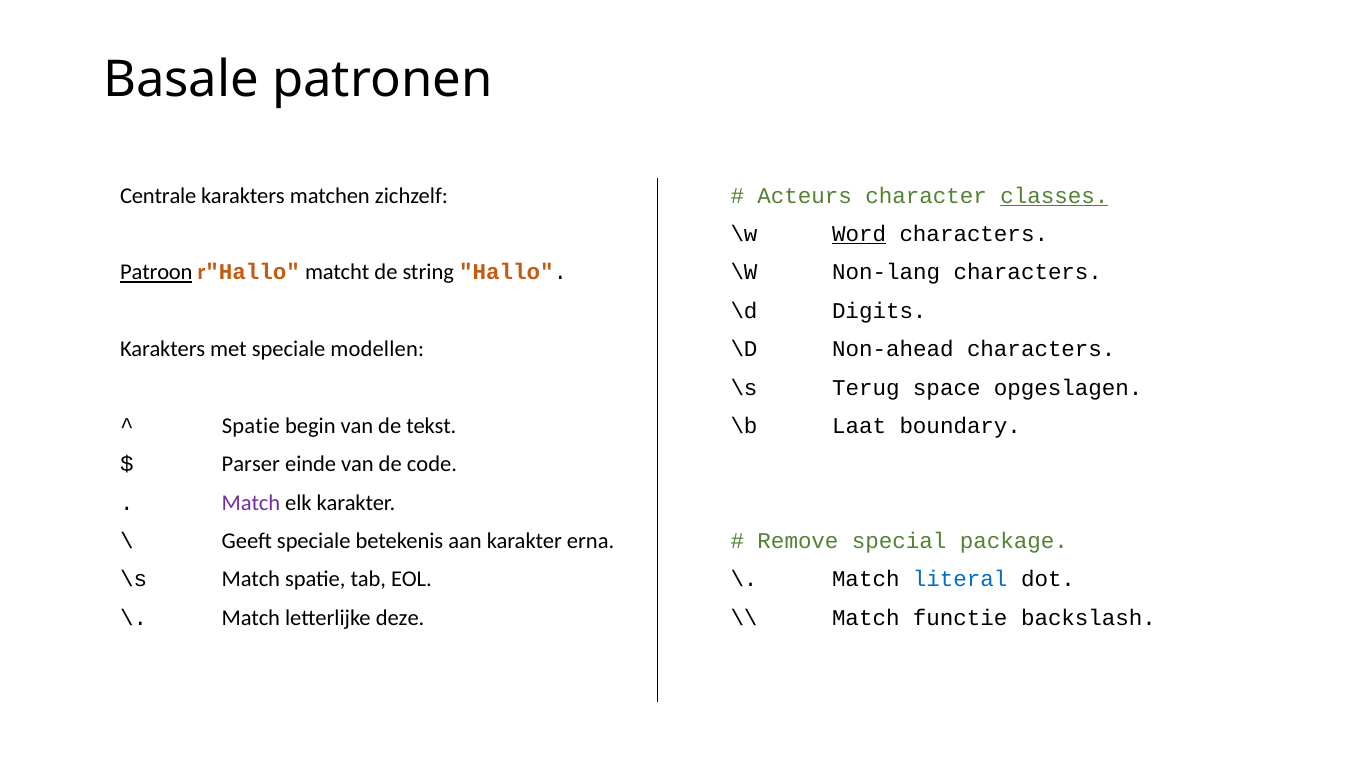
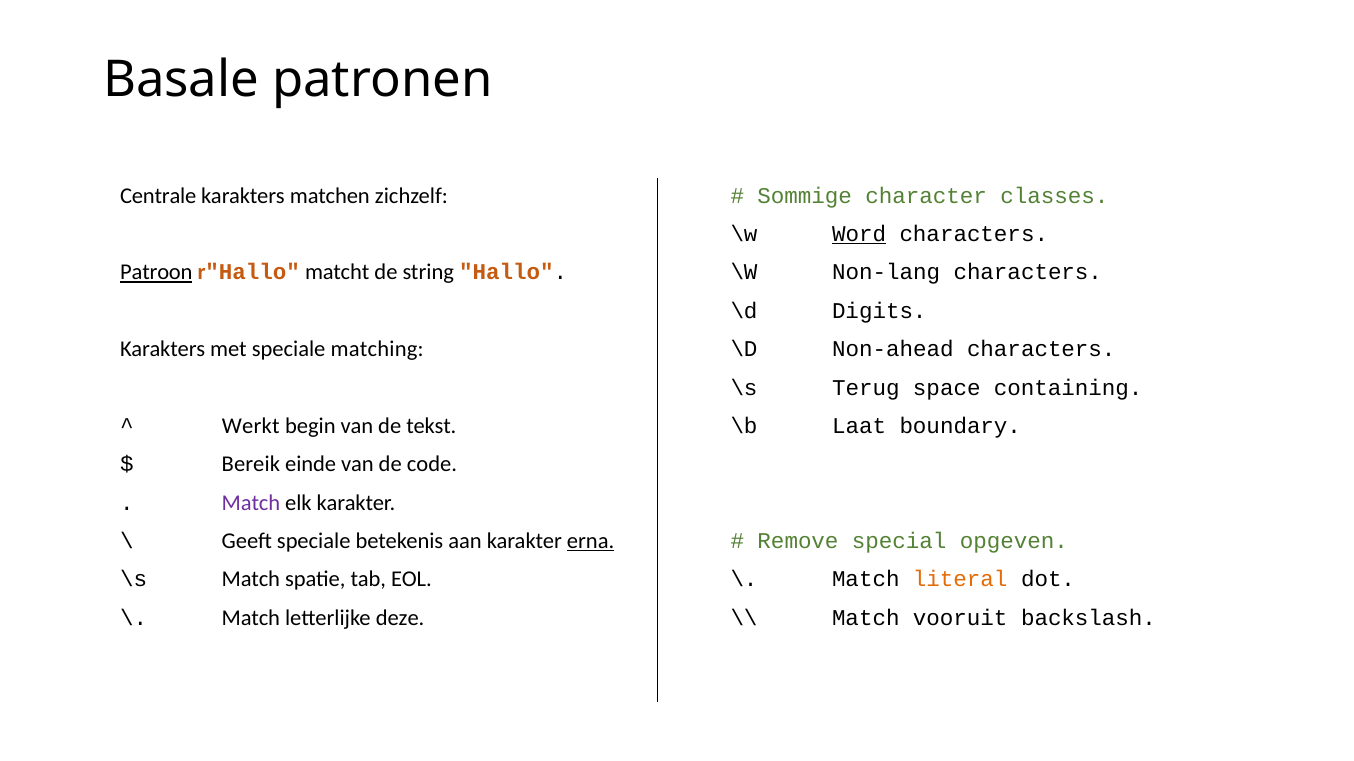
Acteurs: Acteurs -> Sommige (805, 196)
classes underline: present -> none (1054, 196)
modellen: modellen -> matching (377, 349)
opgeslagen: opgeslagen -> containing (1068, 388)
Spatie: Spatie -> Werkt (251, 426)
Parser: Parser -> Bereik (251, 465)
erna underline: none -> present (591, 542)
package: package -> opgeven (1014, 542)
literal colour: blue -> orange (960, 580)
functie: functie -> vooruit (960, 618)
